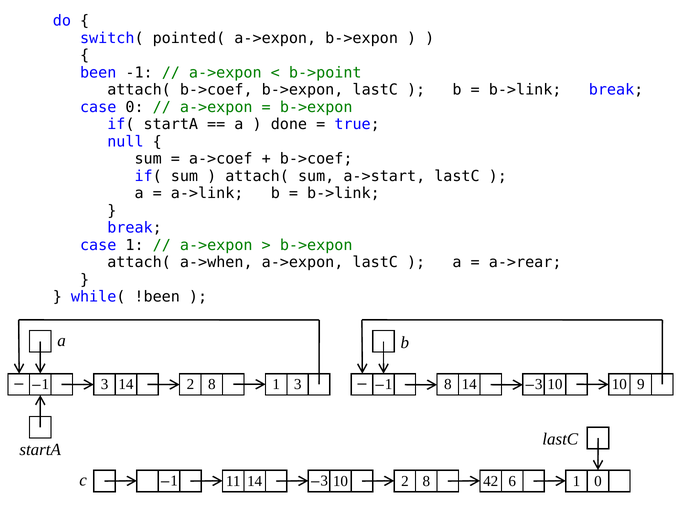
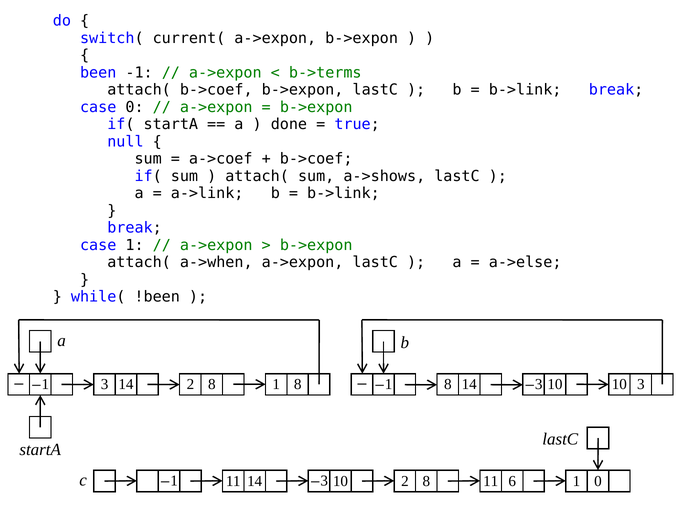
pointed(: pointed( -> current( (189, 38)
b->point: b->point -> b->terms (325, 73)
a->start: a->start -> a->shows (384, 176)
a->rear: a->rear -> a->else (525, 262)
8 1 3: 3 -> 8 (298, 384)
10 9: 9 -> 3 (641, 384)
8 42: 42 -> 11 (491, 481)
